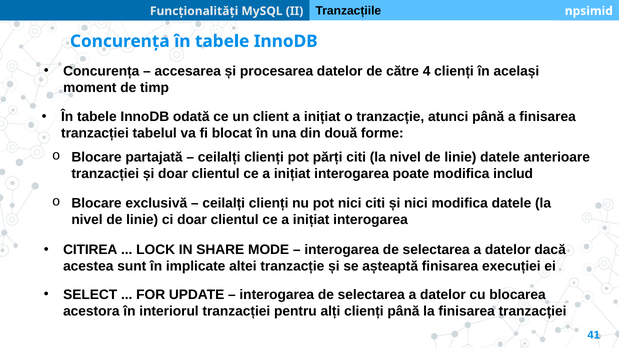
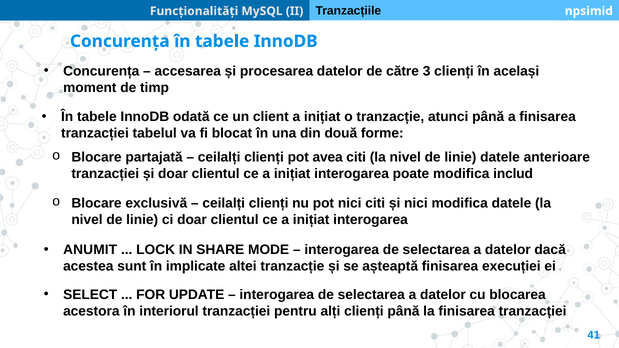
4: 4 -> 3 (427, 71)
părți: părți -> avea (328, 157)
CITIREA: CITIREA -> ANUMIT (90, 250)
